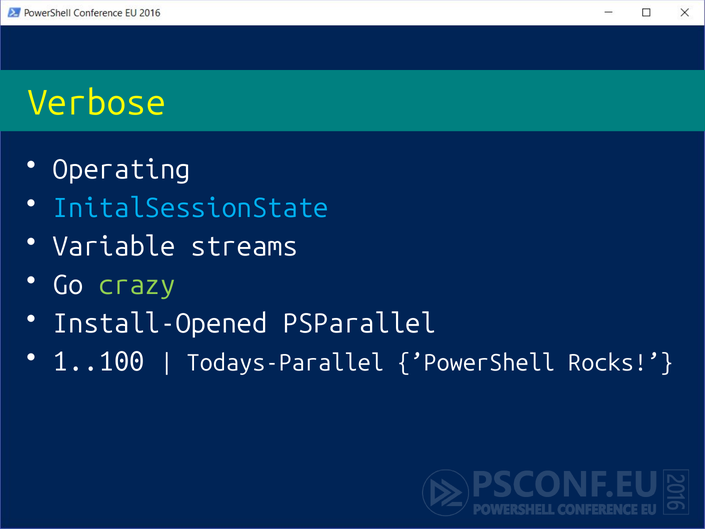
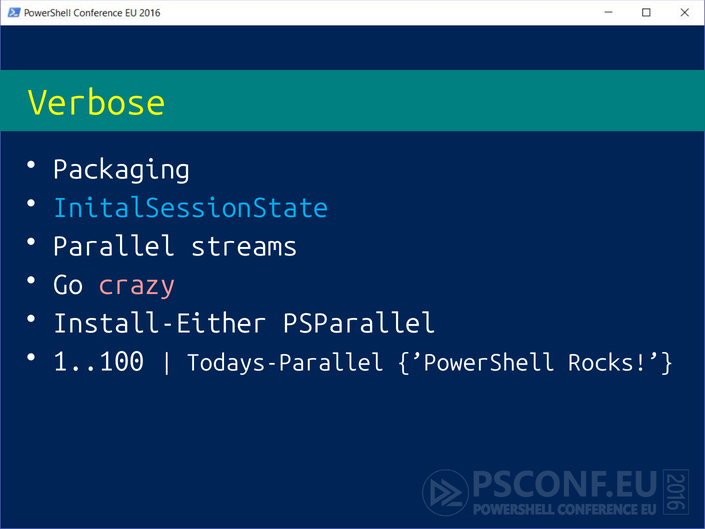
Operating: Operating -> Packaging (122, 170)
Variable: Variable -> Parallel (114, 247)
crazy colour: light green -> pink (137, 285)
Install-Opened: Install-Opened -> Install-Either (160, 323)
